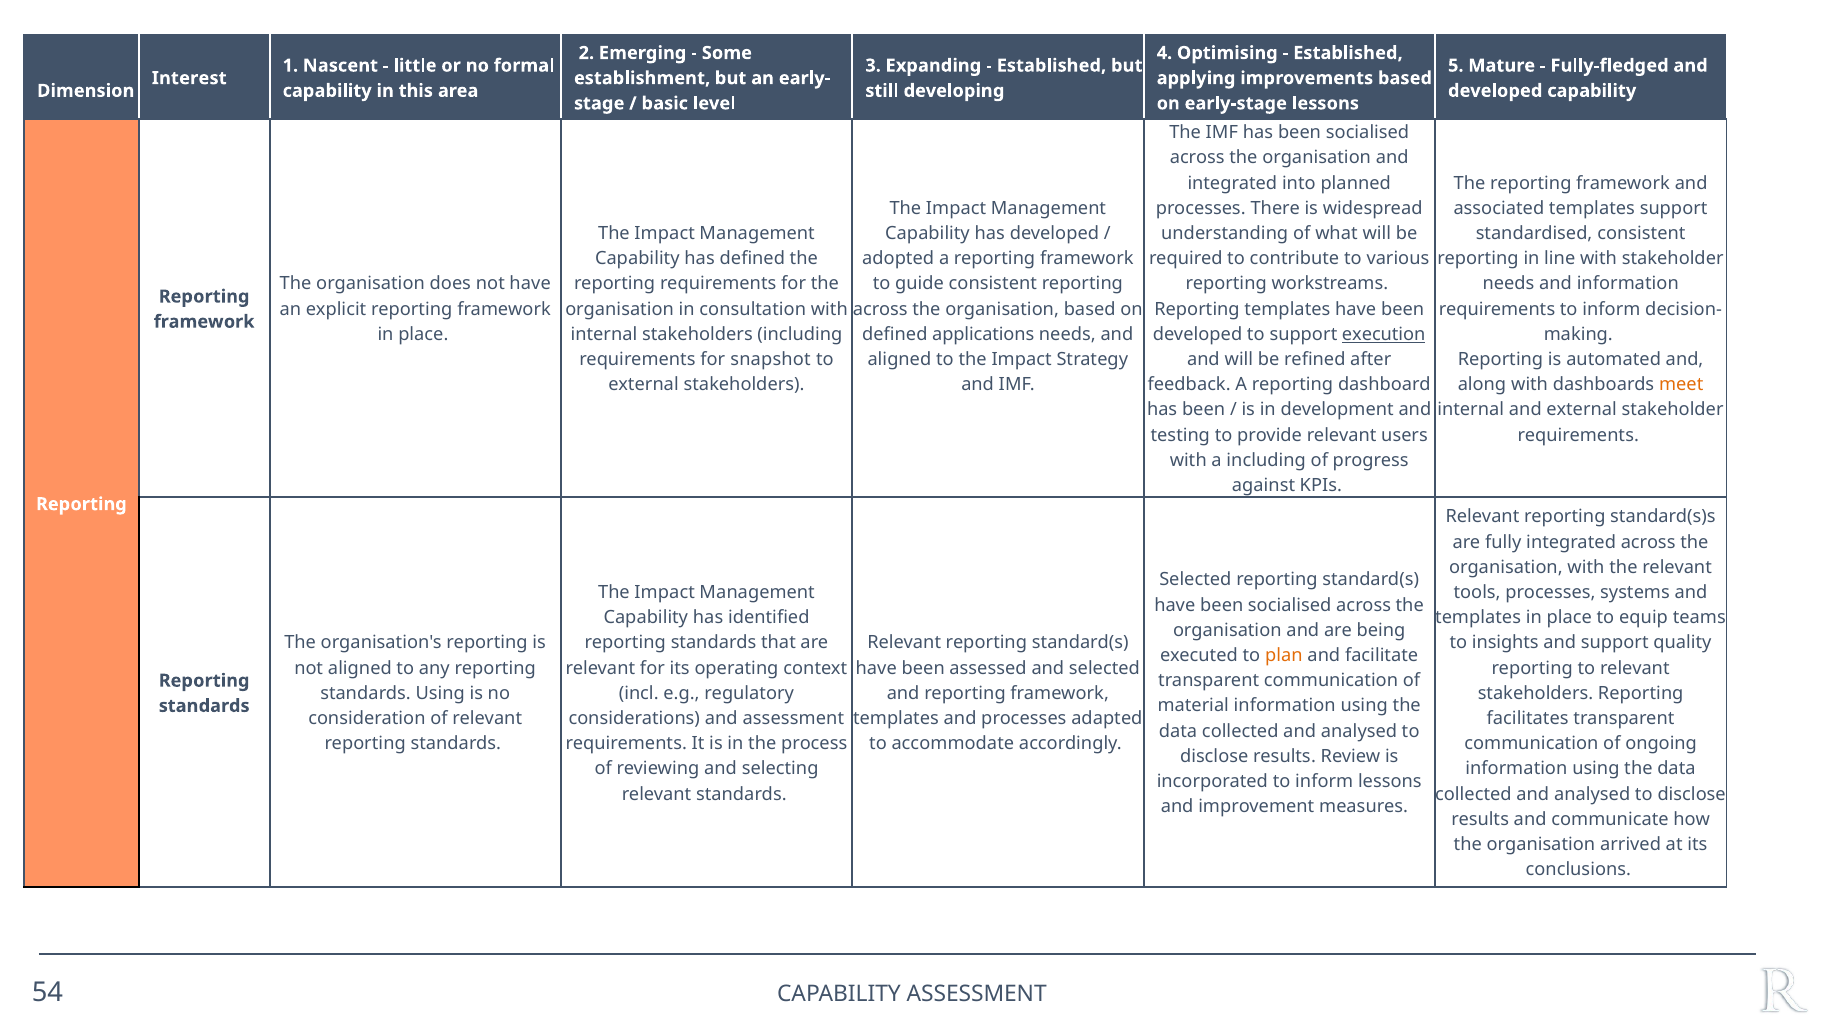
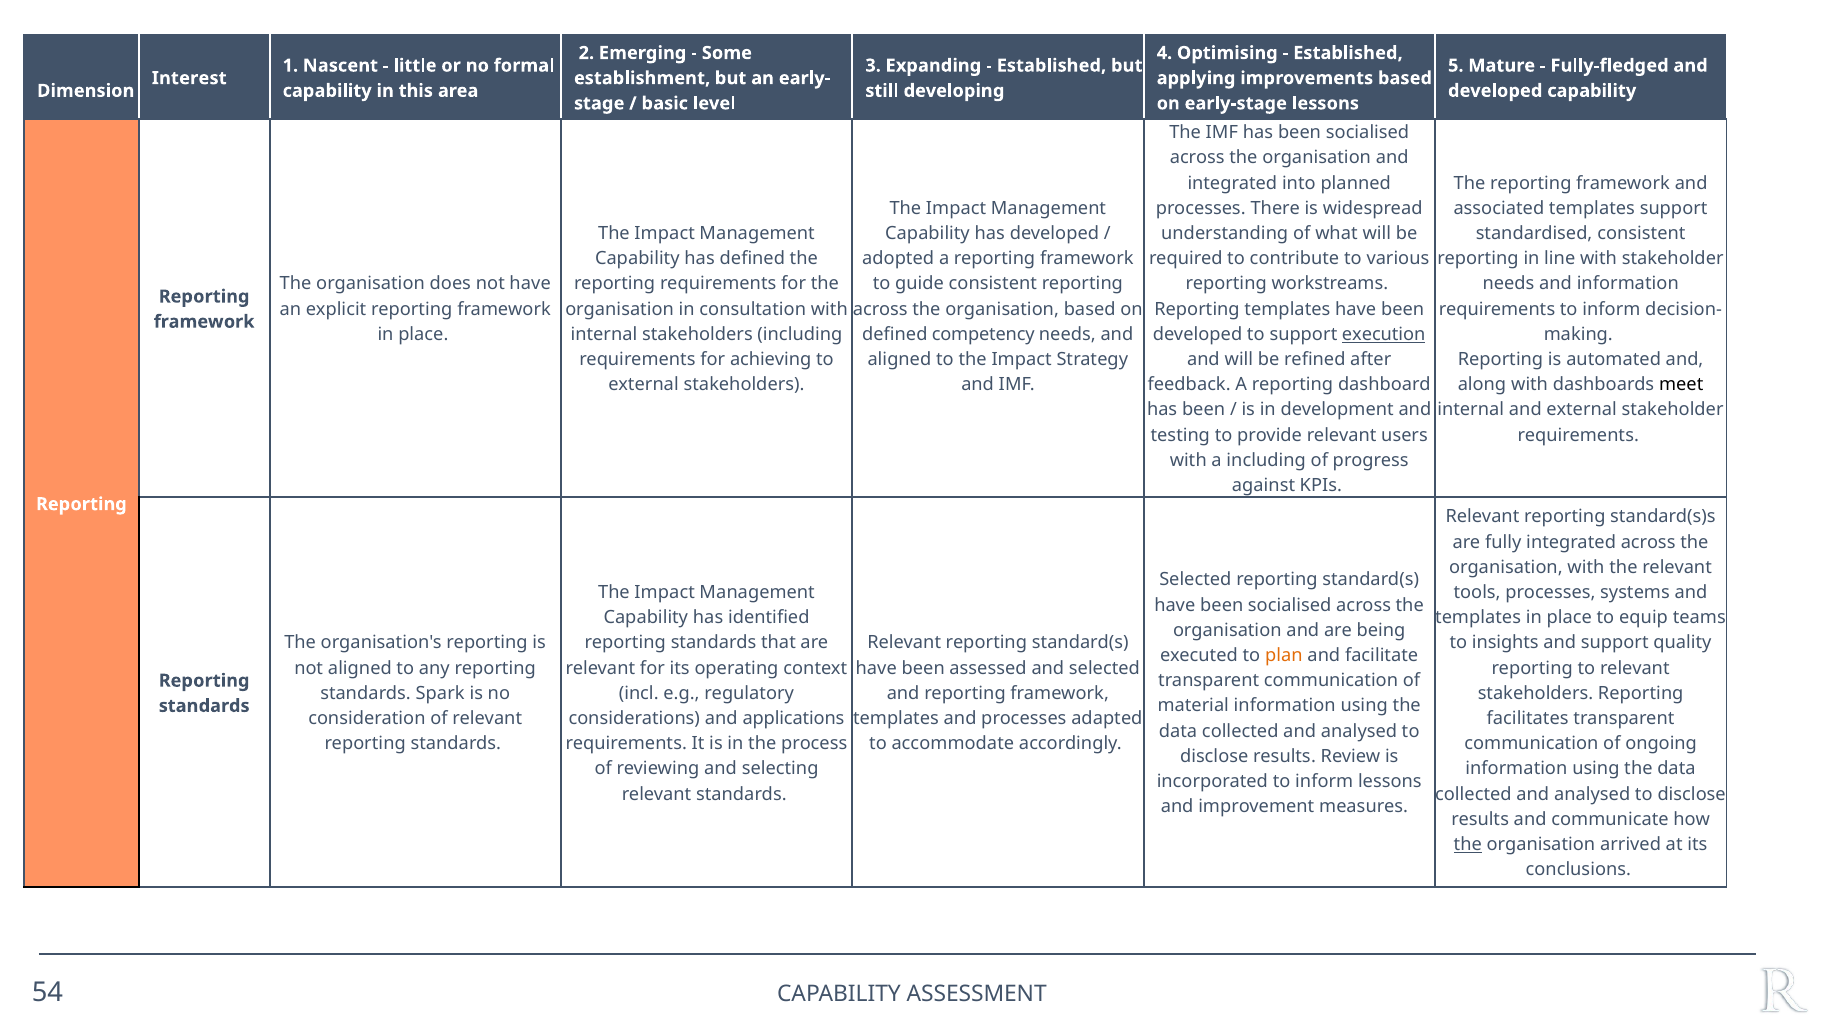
applications: applications -> competency (983, 334)
snapshot: snapshot -> achieving (771, 360)
meet colour: orange -> black (1681, 385)
standards Using: Using -> Spark (440, 693)
and assessment: assessment -> applications (793, 718)
the underline: none -> present (1468, 845)
